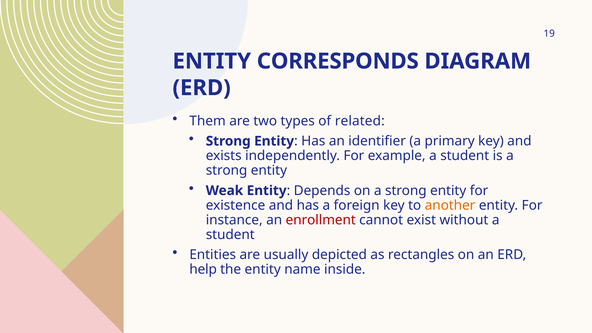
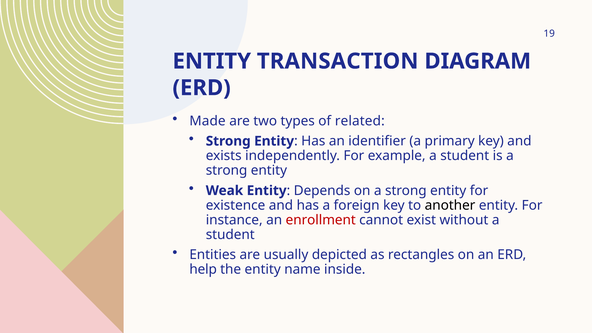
CORRESPONDS: CORRESPONDS -> TRANSACTION (338, 61)
Them: Them -> Made (207, 121)
another colour: orange -> black (450, 205)
